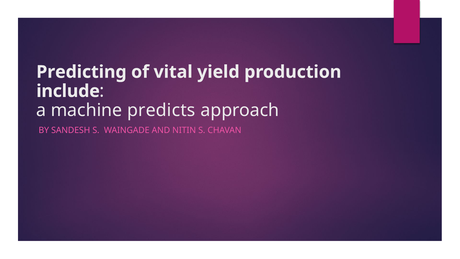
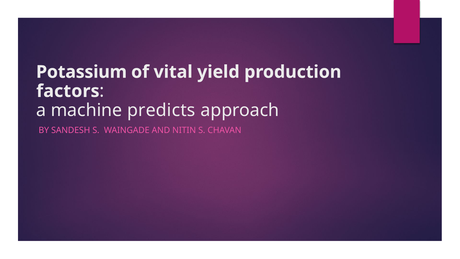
Predicting: Predicting -> Potassium (82, 72)
include: include -> factors (68, 91)
